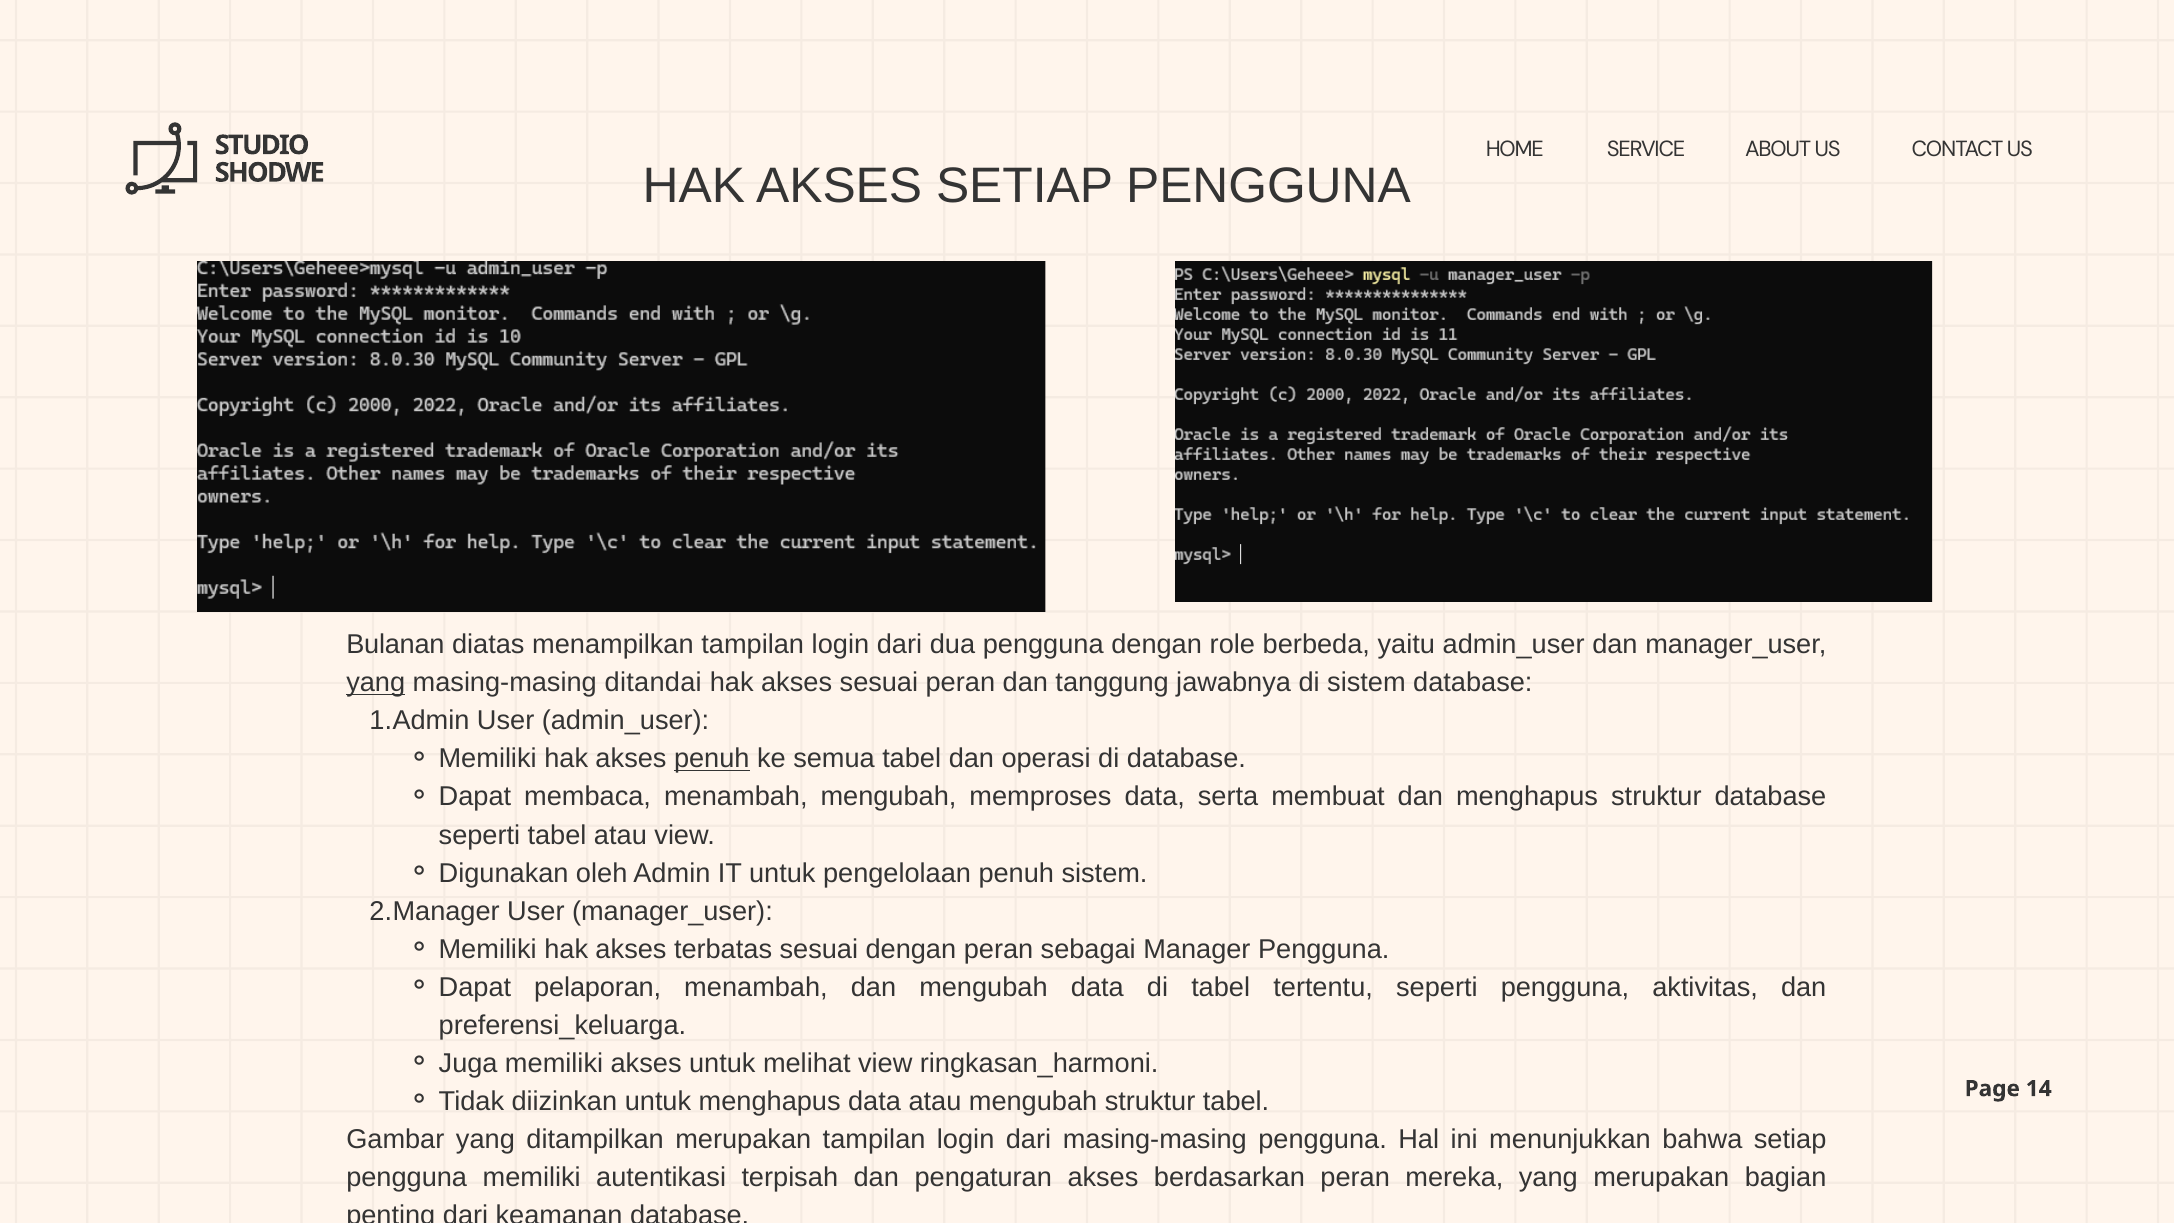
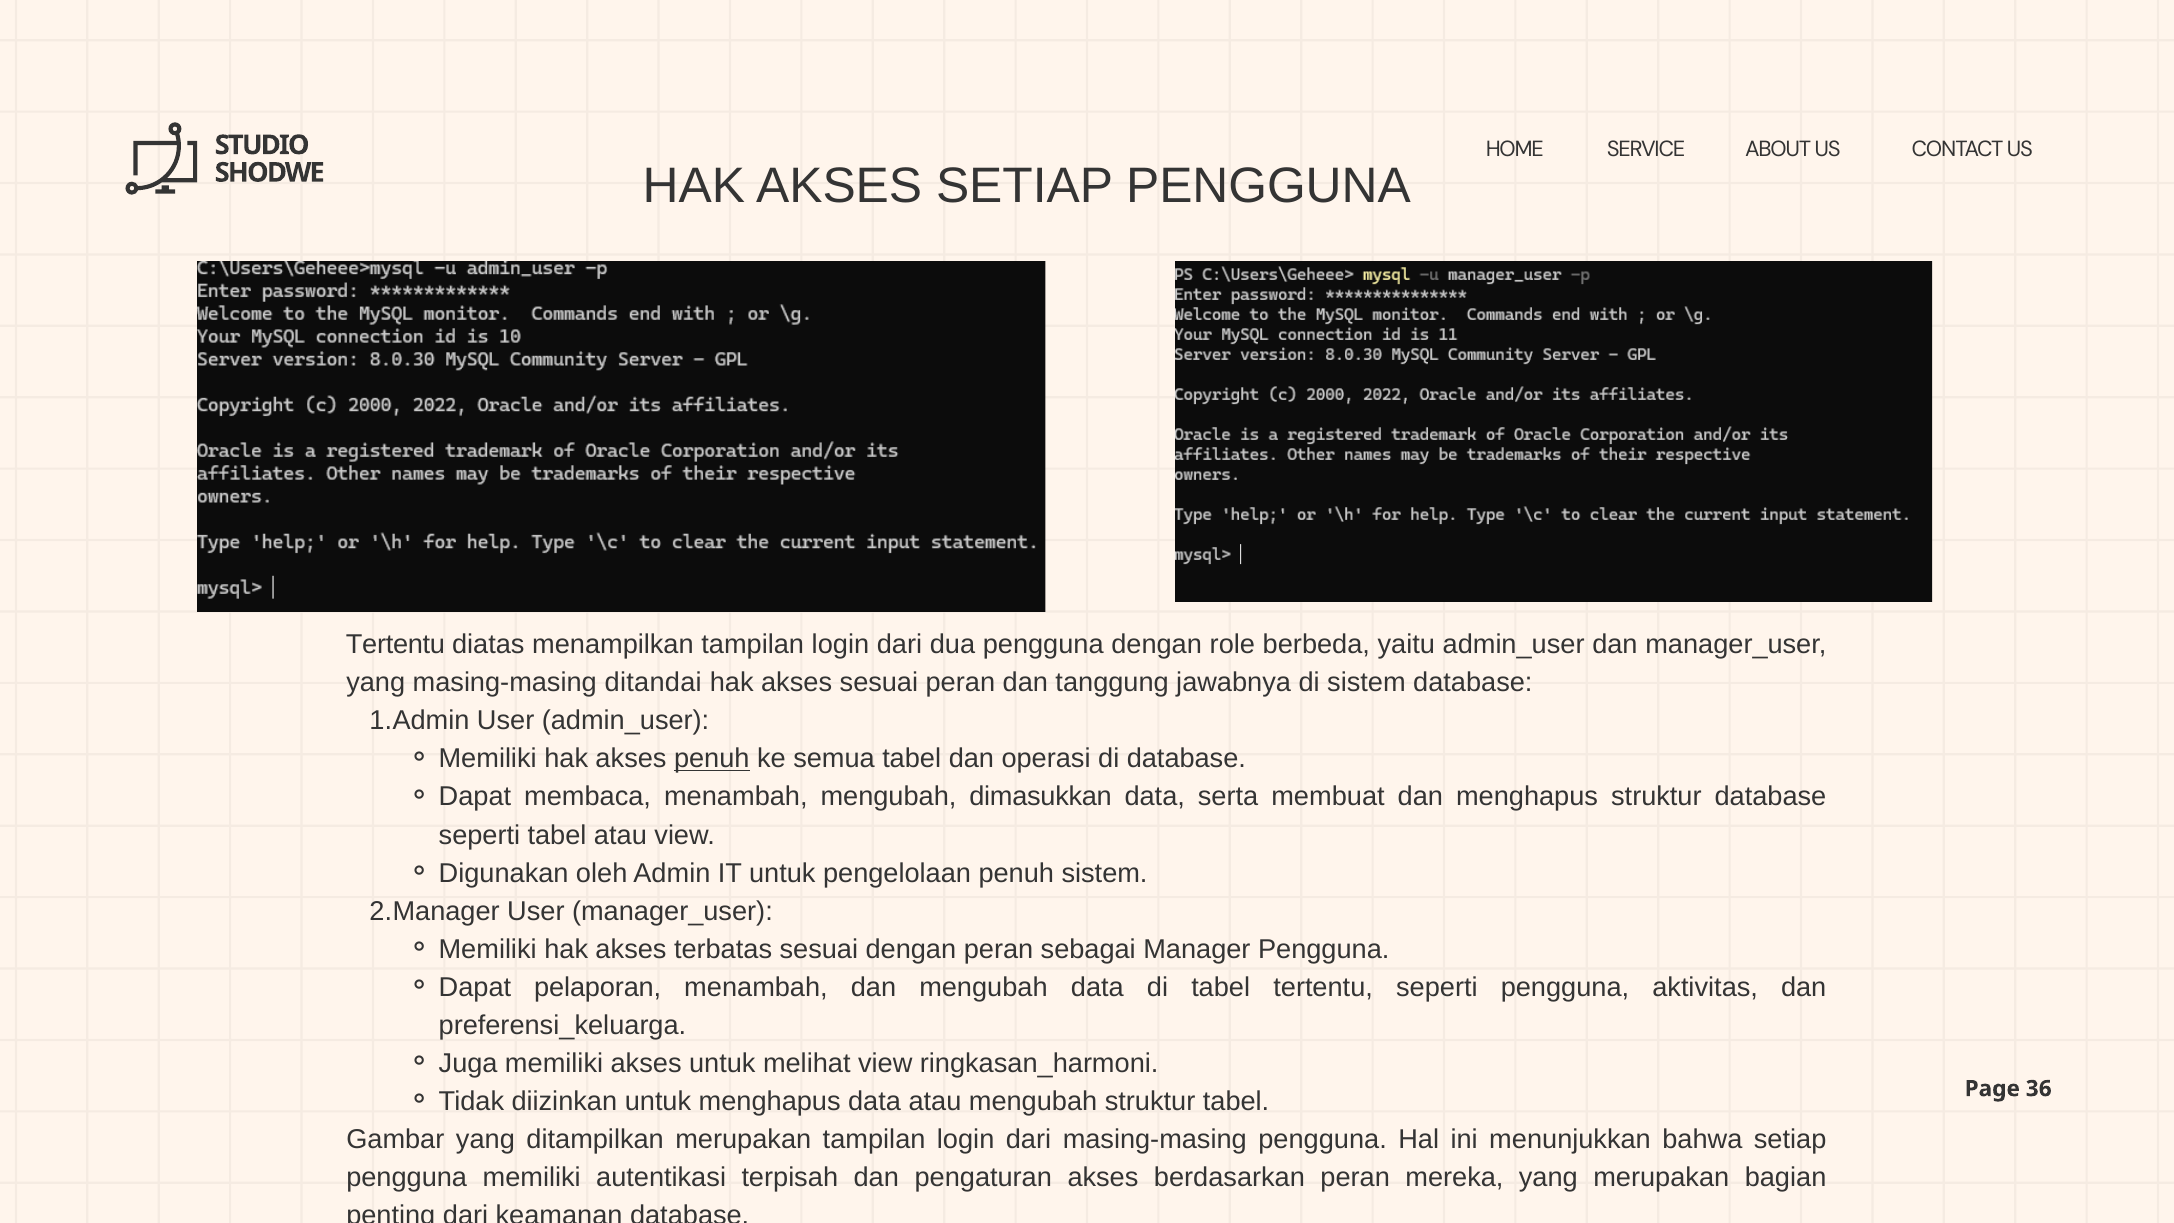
Bulanan: Bulanan -> Tertentu (395, 645)
yang underline: present -> none (376, 683)
memproses: memproses -> dimasukkan (1041, 797)
14: 14 -> 36 (2039, 1089)
